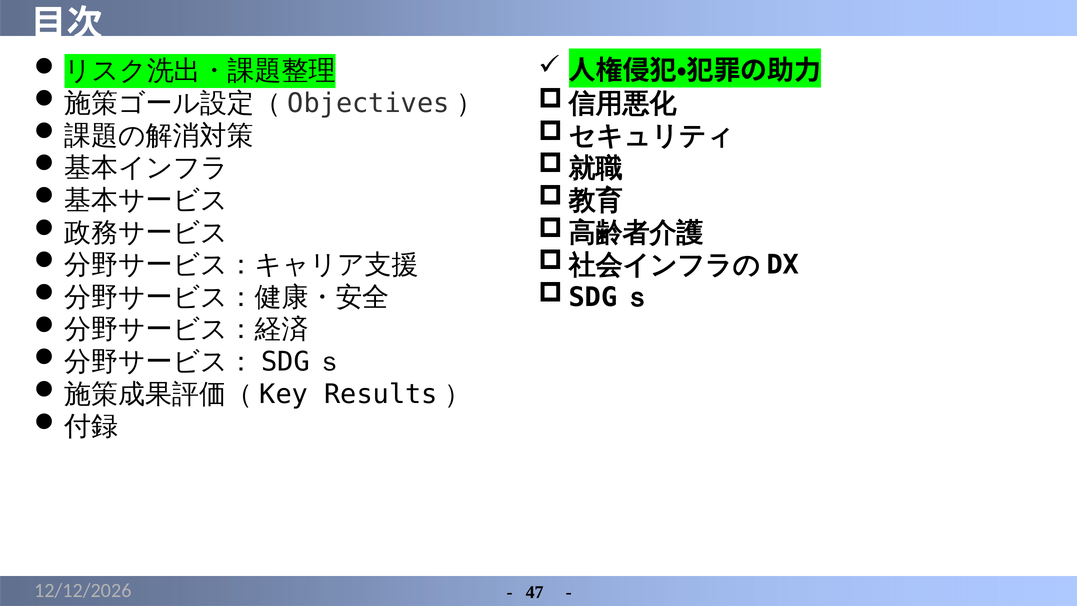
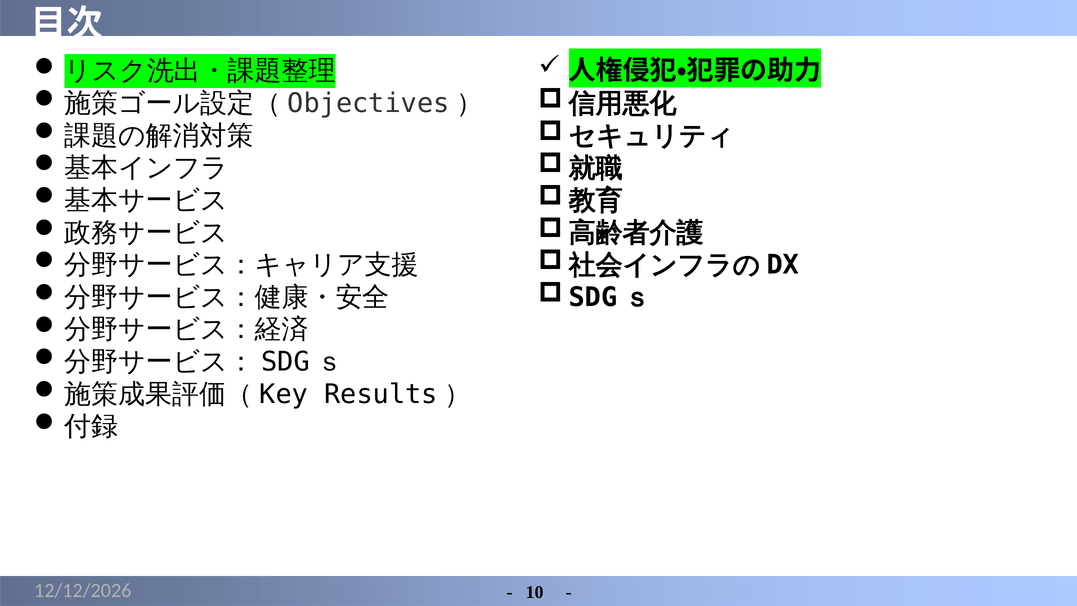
47: 47 -> 10 (535, 592)
